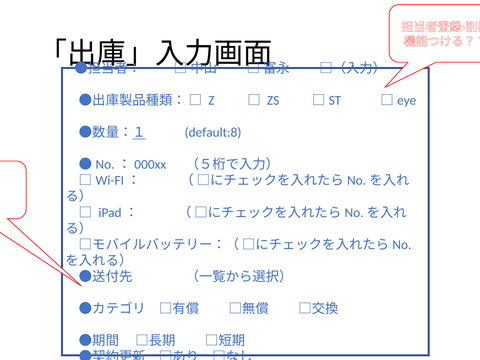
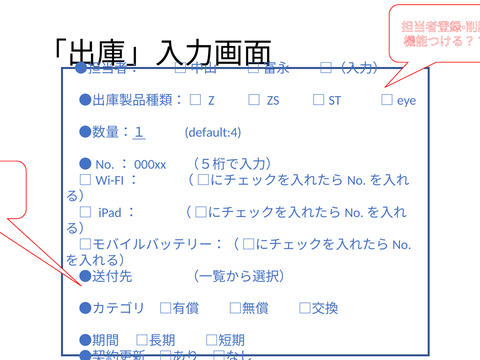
default:8: default:8 -> default:4 (213, 133)
